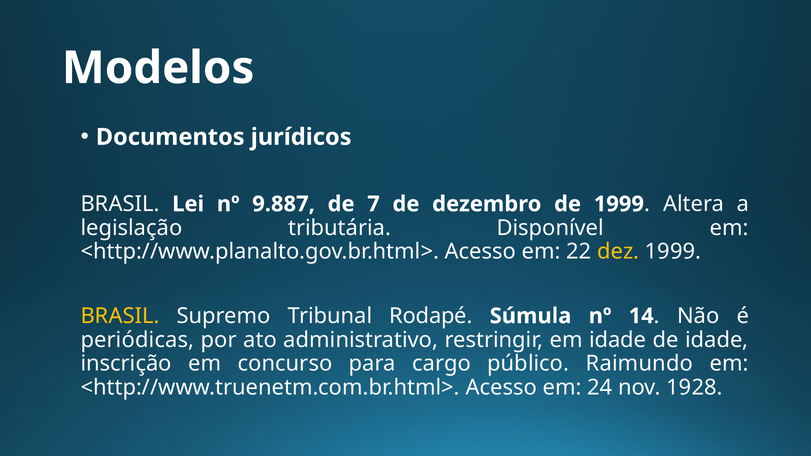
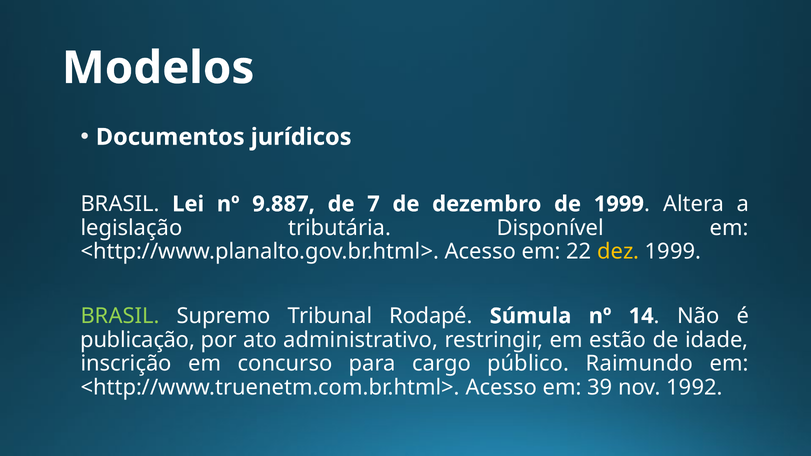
BRASIL colour: yellow -> light green (120, 316)
periódicas: periódicas -> publicação (138, 340)
em idade: idade -> estão (617, 340)
24: 24 -> 39 (600, 387)
1928: 1928 -> 1992 (694, 387)
